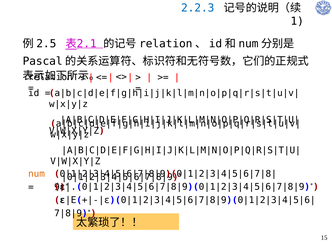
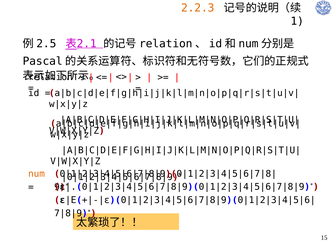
2.2.3 colour: blue -> orange (198, 8)
